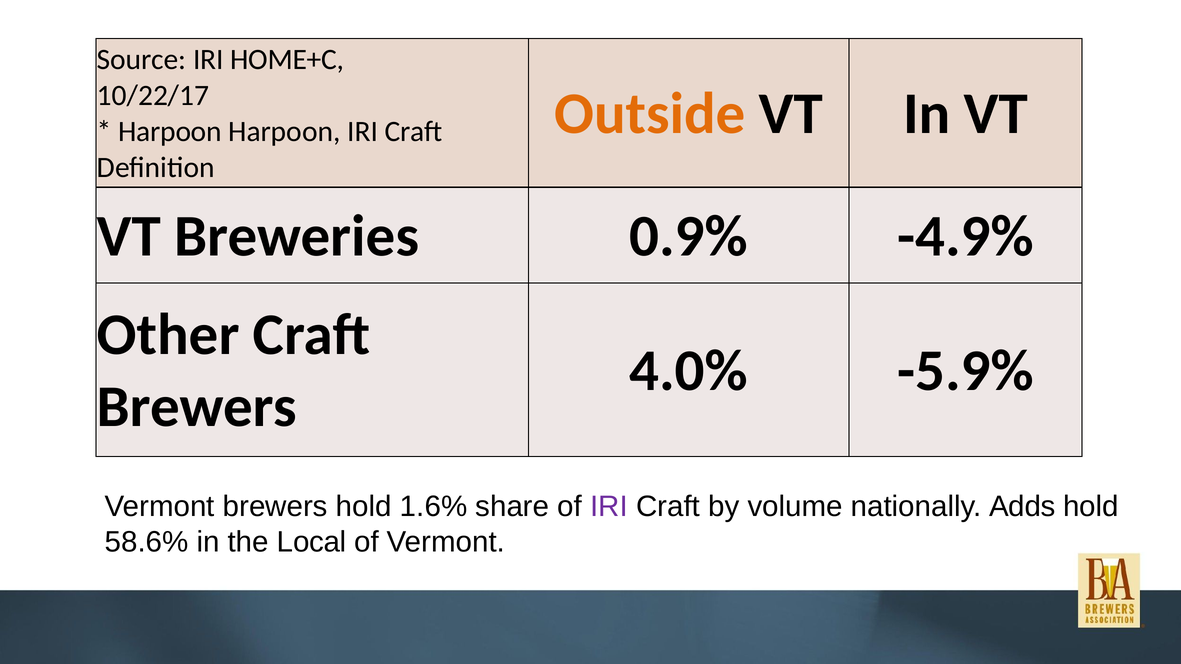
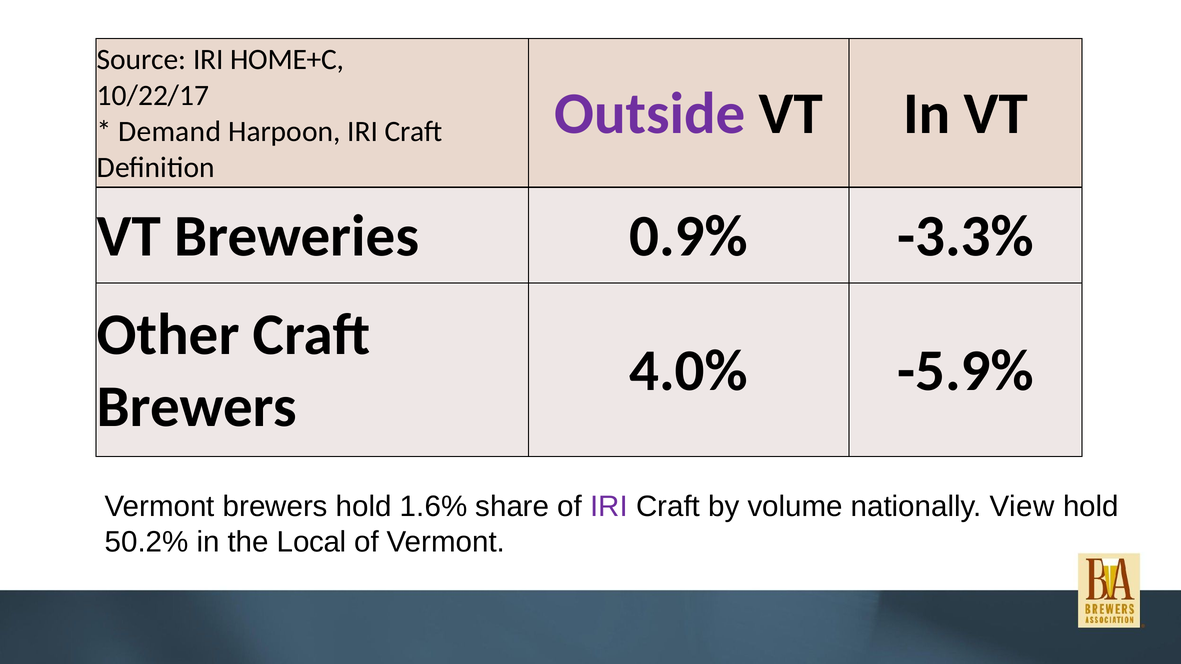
Outside colour: orange -> purple (650, 114)
Harpoon: Harpoon -> Demand (170, 132)
-4.9%: -4.9% -> -3.3% (965, 236)
Adds: Adds -> View (1022, 507)
58.6%: 58.6% -> 50.2% (147, 542)
